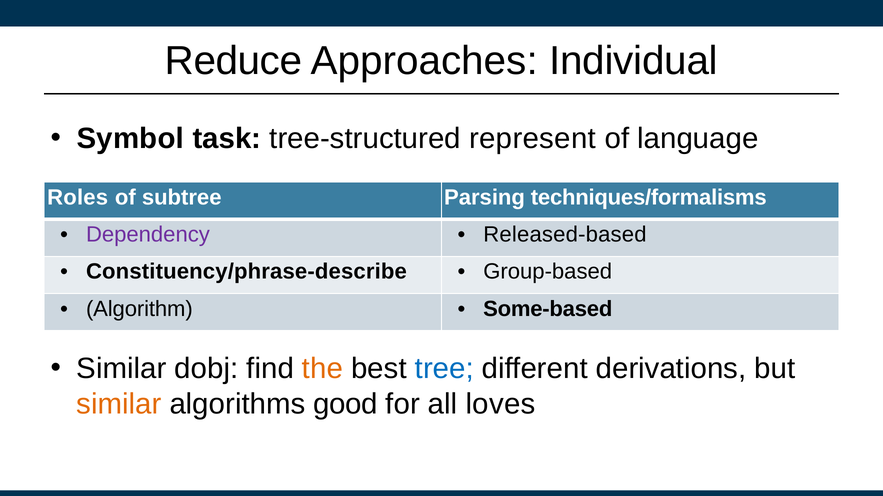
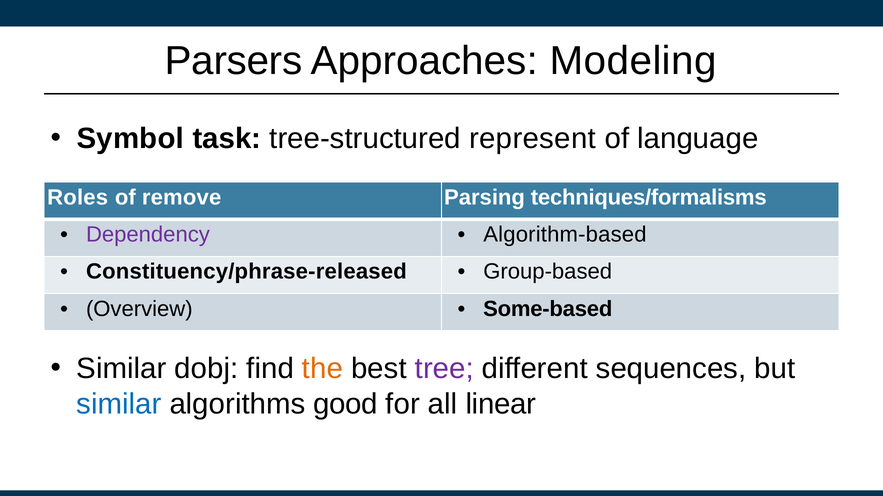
Reduce: Reduce -> Parsers (234, 61)
Individual: Individual -> Modeling (633, 61)
subtree: subtree -> remove (182, 198)
Released-based: Released-based -> Algorithm-based (565, 235)
Constituency/phrase-describe: Constituency/phrase-describe -> Constituency/phrase-released (246, 272)
Algorithm: Algorithm -> Overview (139, 309)
tree colour: blue -> purple (444, 369)
derivations: derivations -> sequences (671, 369)
similar colour: orange -> blue (119, 404)
loves: loves -> linear (501, 404)
